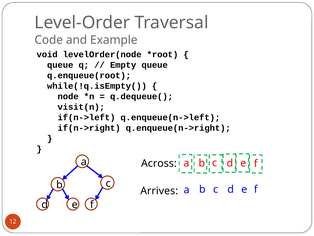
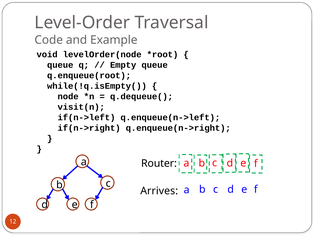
Across: Across -> Router (159, 163)
